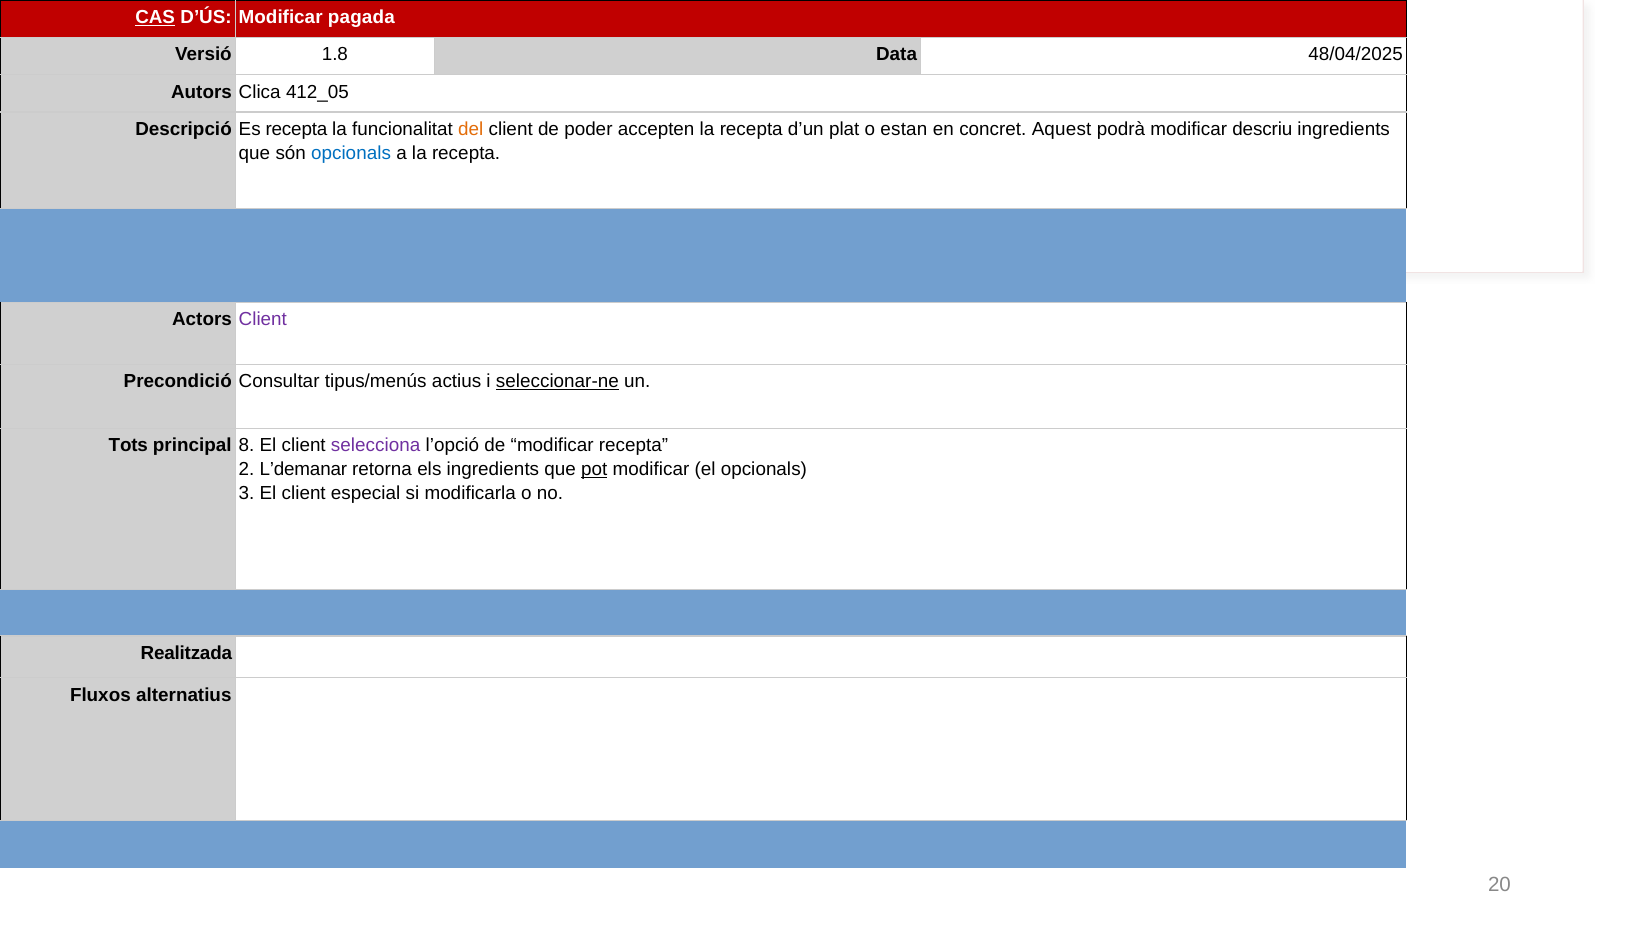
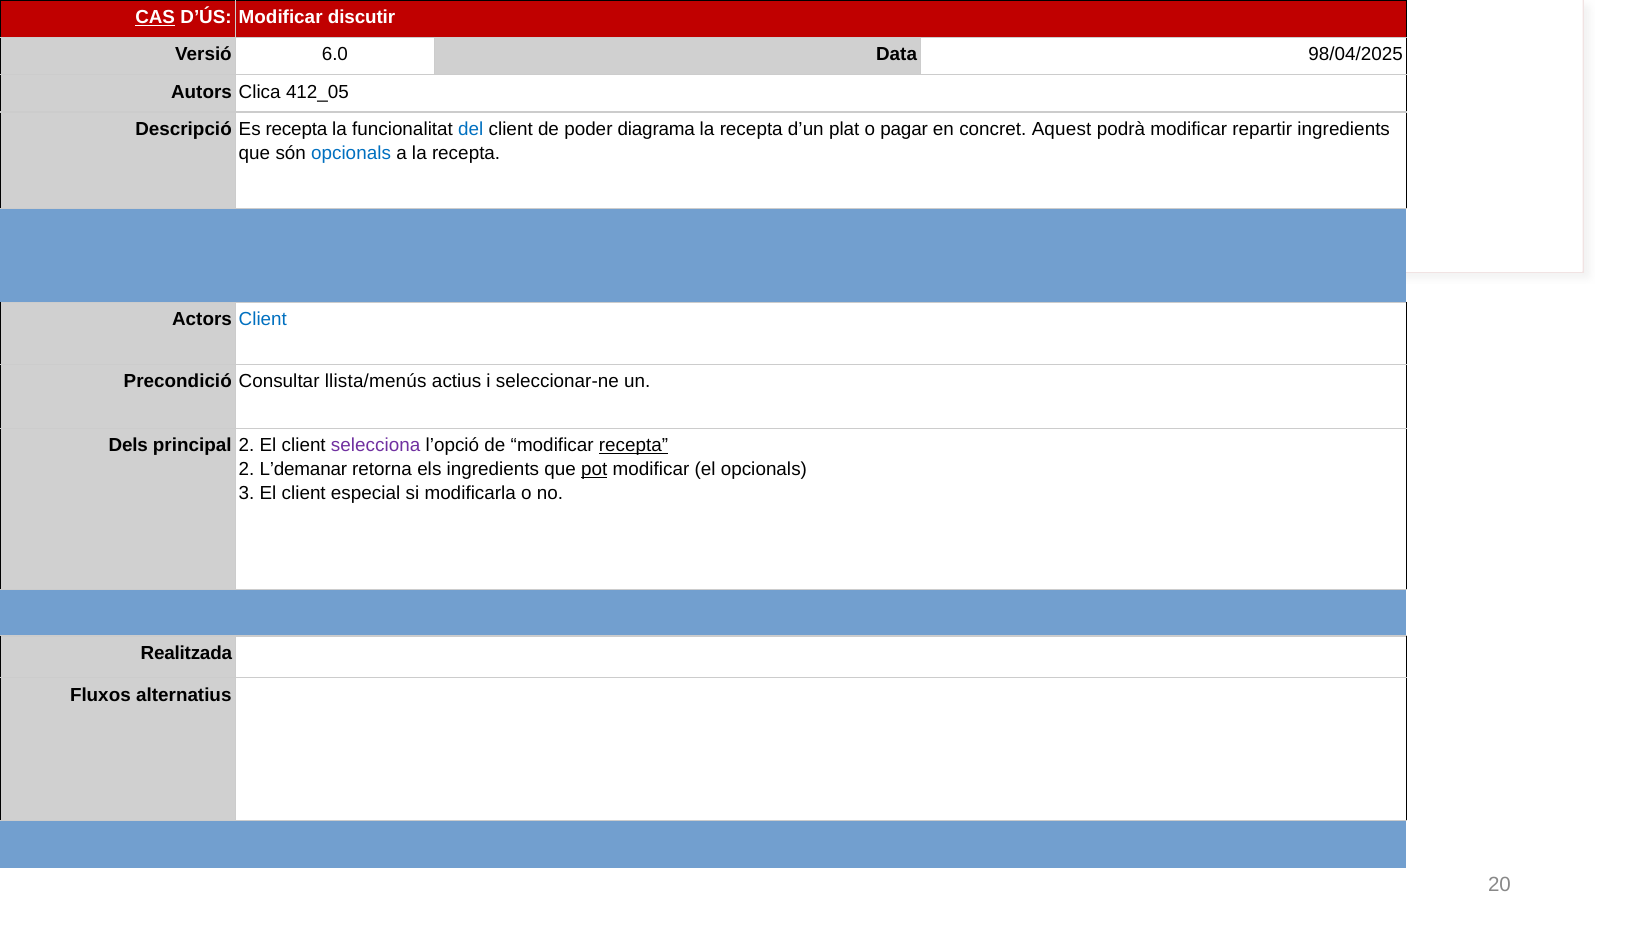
pagada: pagada -> discutir (362, 17)
1.8: 1.8 -> 6.0 (335, 55)
48/04/2025: 48/04/2025 -> 98/04/2025 (1356, 55)
del colour: orange -> blue (471, 129)
accepten: accepten -> diagrama (656, 129)
estan: estan -> pagar (904, 129)
descriu: descriu -> repartir (1262, 129)
Client colour: purple -> blue (263, 320)
tipus/menús: tipus/menús -> llista/menús (376, 382)
seleccionar-ne underline: present -> none (557, 382)
Tots: Tots -> Dels (128, 445)
principal 8: 8 -> 2 (247, 445)
recepta underline: none -> present (633, 445)
